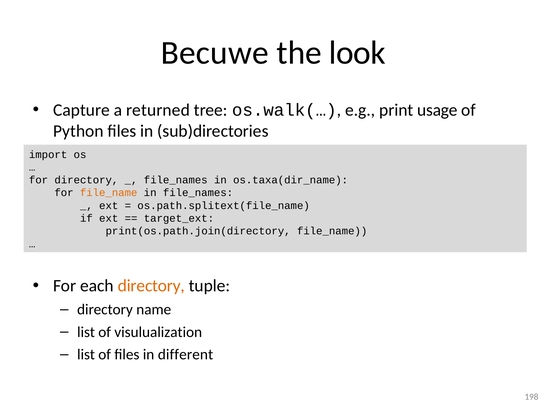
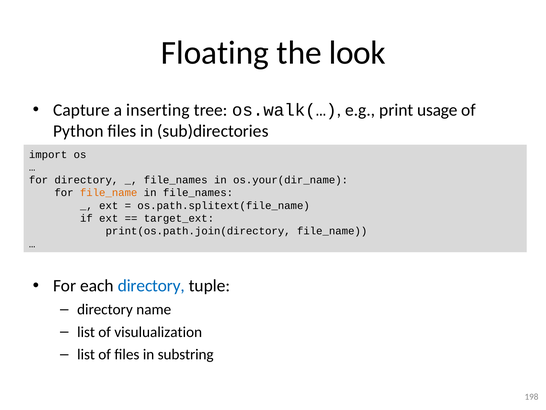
Becuwe: Becuwe -> Floating (215, 53)
returned: returned -> inserting (158, 110)
os.taxa(dir_name: os.taxa(dir_name -> os.your(dir_name (291, 180)
directory colour: orange -> blue (151, 286)
different: different -> substring (186, 354)
